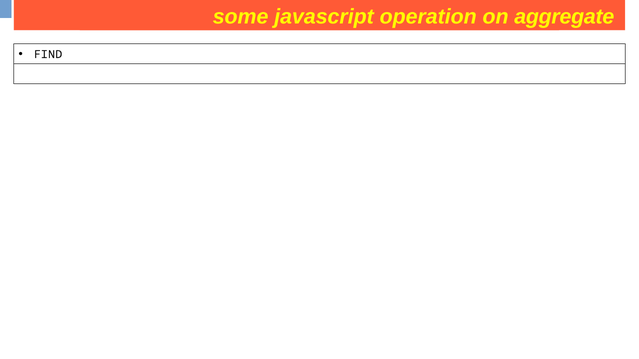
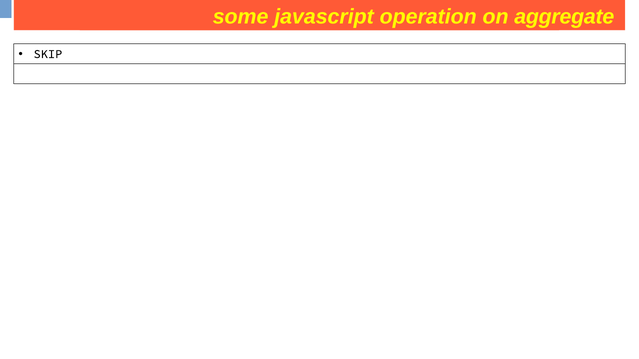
FIND: FIND -> SKIP (48, 54)
